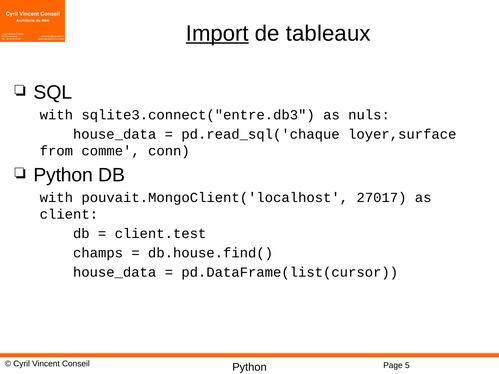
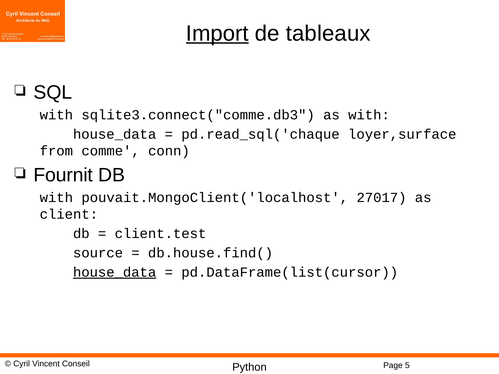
sqlite3.connect("entre.db3: sqlite3.connect("entre.db3 -> sqlite3.connect("comme.db3 (198, 115)
as nuls: nuls -> with (369, 115)
Python: Python -> Fournit (63, 175)
champs: champs -> source (98, 253)
house_data underline: none -> present (115, 272)
